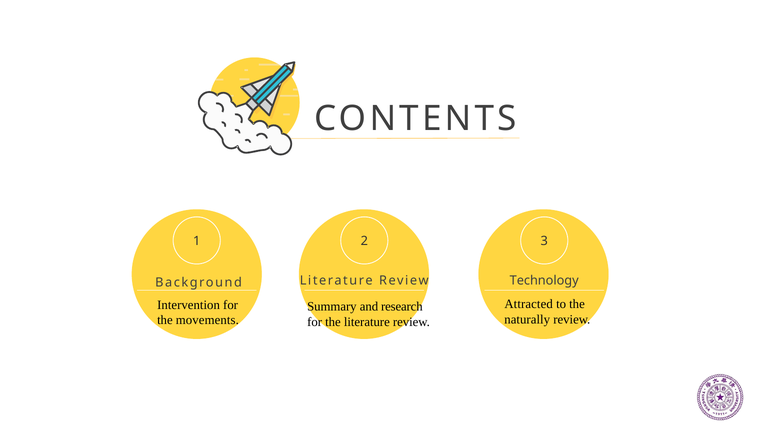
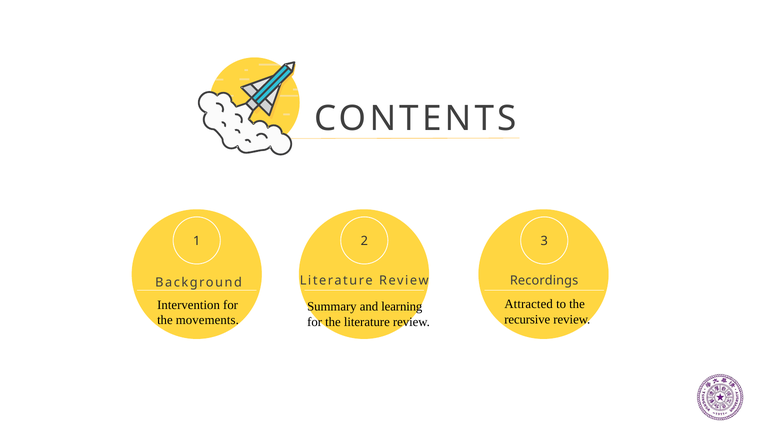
Technology: Technology -> Recordings (544, 280)
research: research -> learning (402, 307)
naturally: naturally -> recursive (527, 319)
